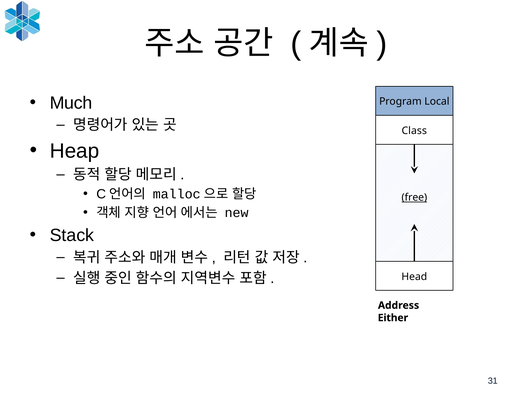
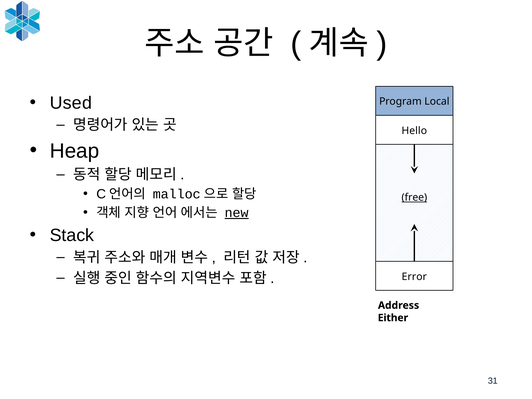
Much: Much -> Used (71, 103)
Class: Class -> Hello (414, 131)
new underline: none -> present (237, 213)
Head: Head -> Error (414, 277)
